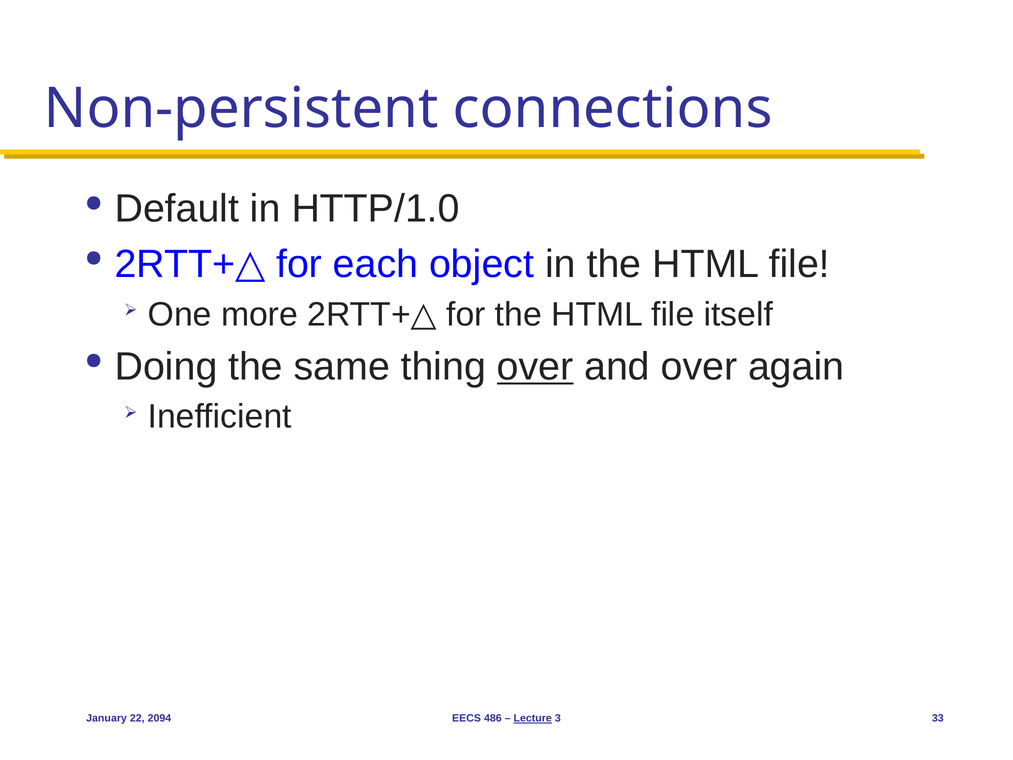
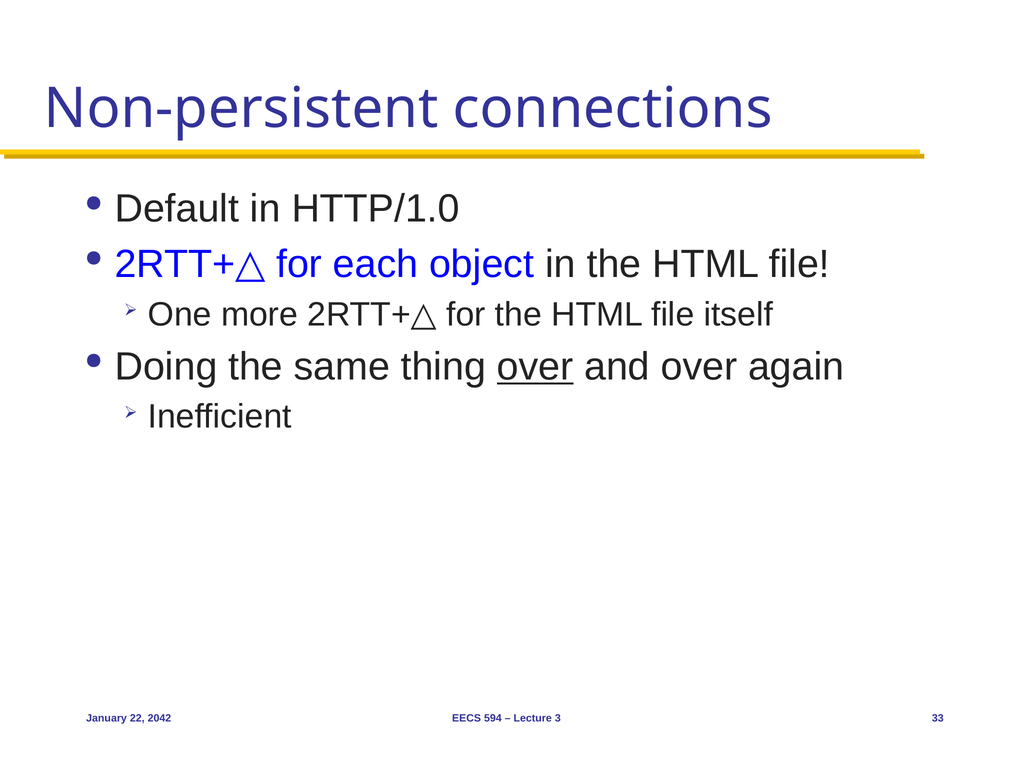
2094: 2094 -> 2042 (159, 718)
486: 486 -> 594 (493, 718)
Lecture underline: present -> none (533, 718)
